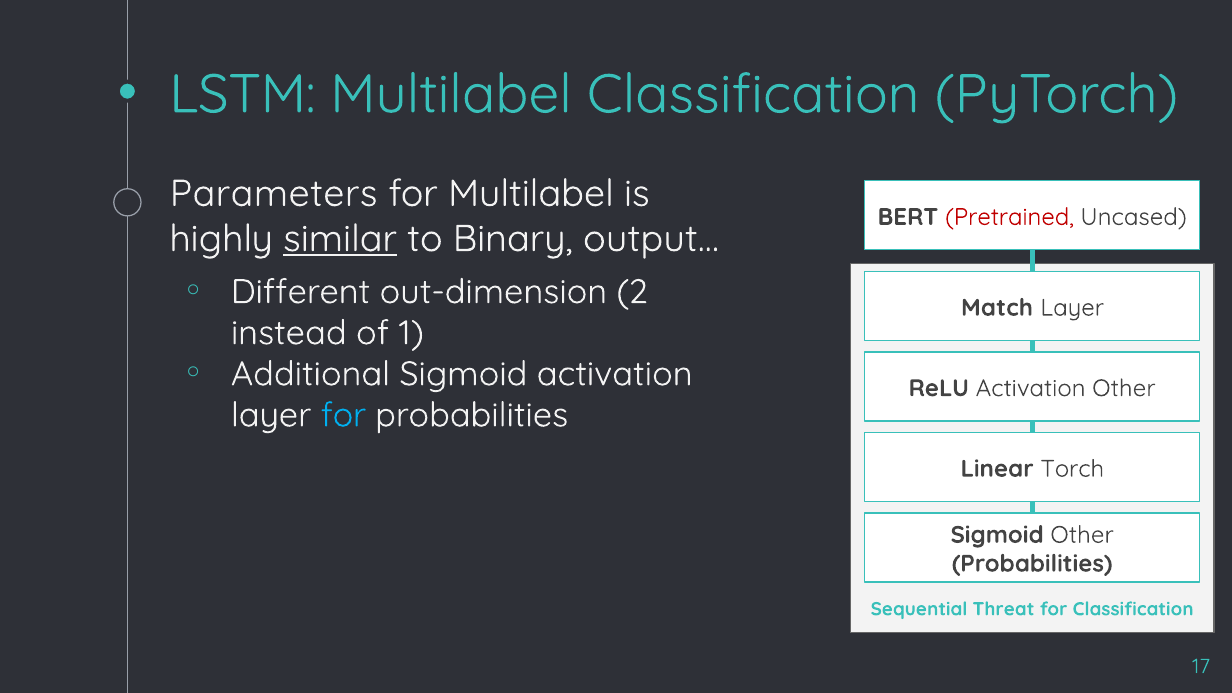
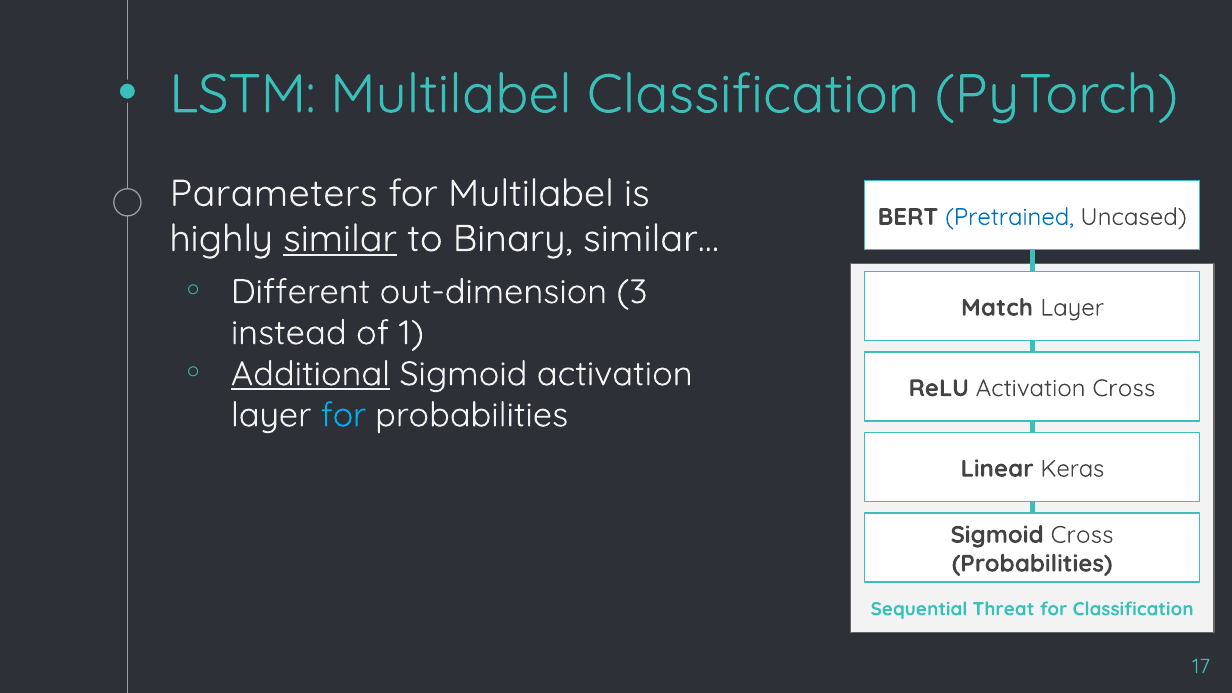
Pretrained colour: red -> blue (1009, 217)
output…: output… -> similar… (651, 239)
2: 2 -> 3 (632, 292)
Additional underline: none -> present (311, 374)
Activation Other: Other -> Cross (1124, 388)
Torch: Torch -> Keras (1072, 469)
Sigmoid Other: Other -> Cross (1082, 535)
